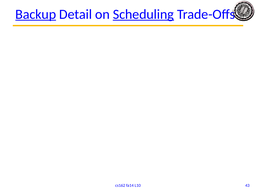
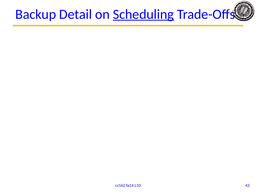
Backup underline: present -> none (36, 14)
